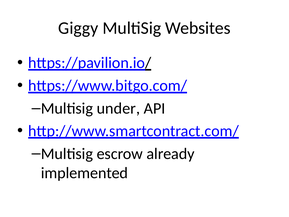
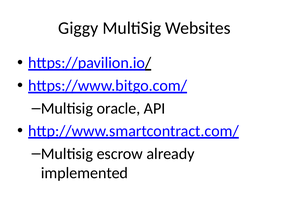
under: under -> oracle (118, 108)
